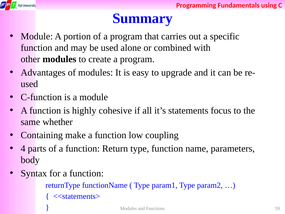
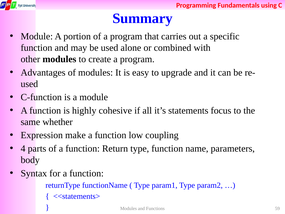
Containing: Containing -> Expression (42, 135)
